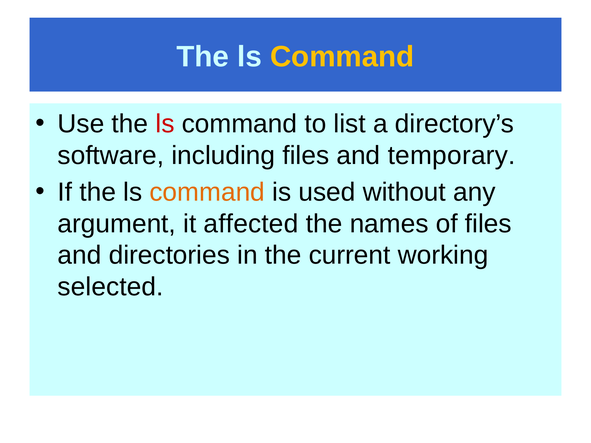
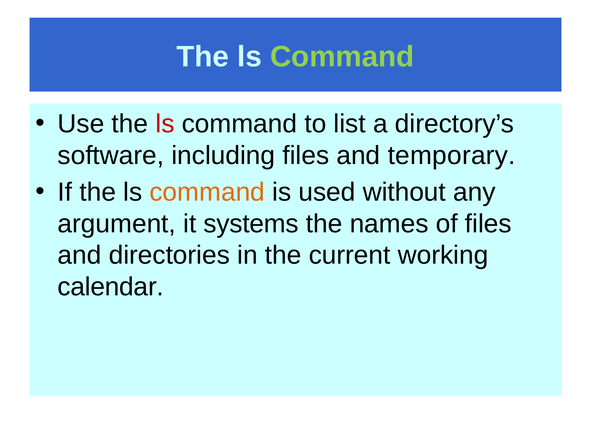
Command colour: yellow -> light green (342, 57)
affected: affected -> systems (251, 224)
selected: selected -> calendar (111, 287)
